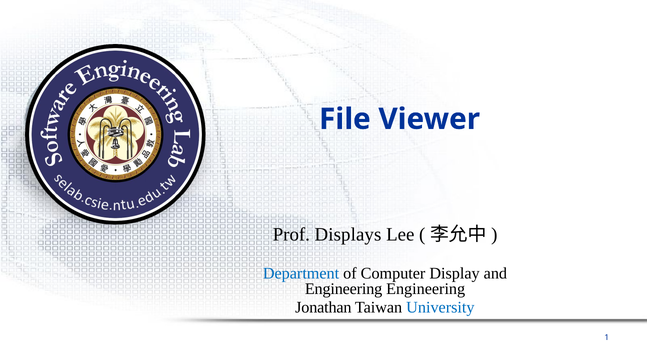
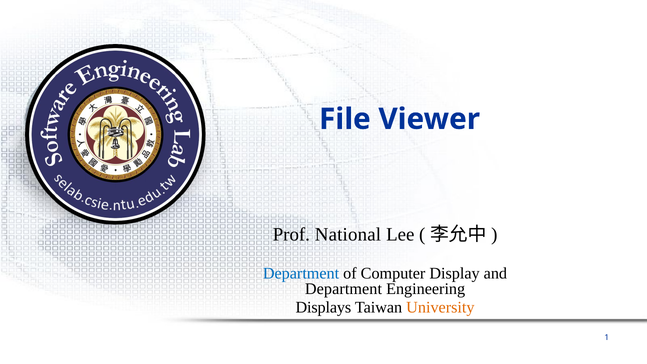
Displays: Displays -> National (348, 234)
Engineering: Engineering -> Department (343, 289)
Jonathan: Jonathan -> Displays (323, 308)
University colour: blue -> orange (440, 308)
